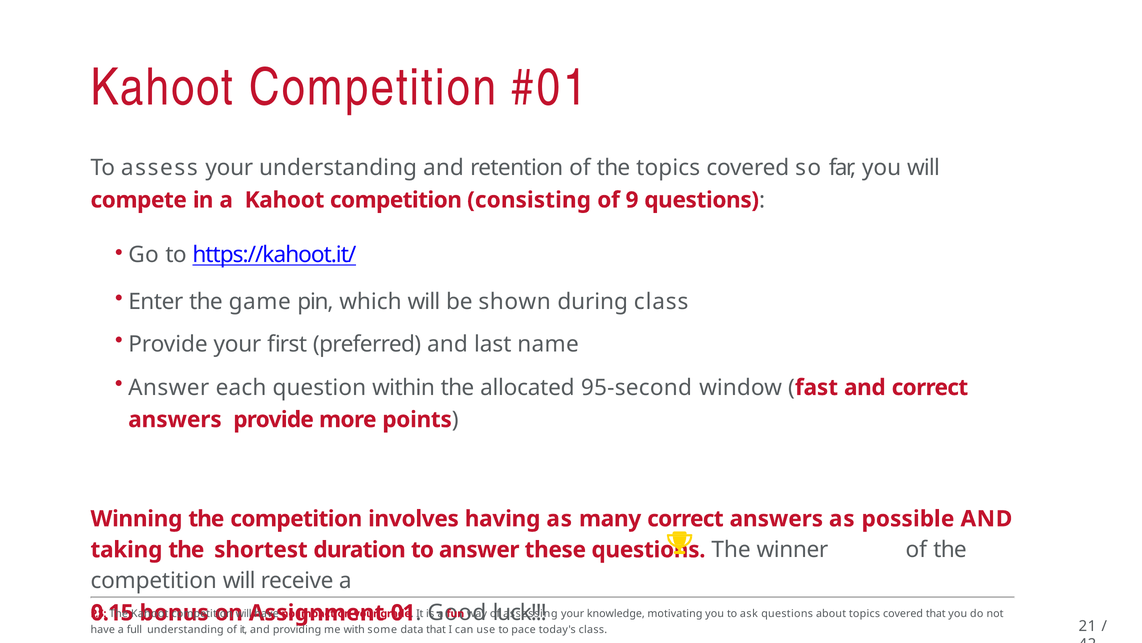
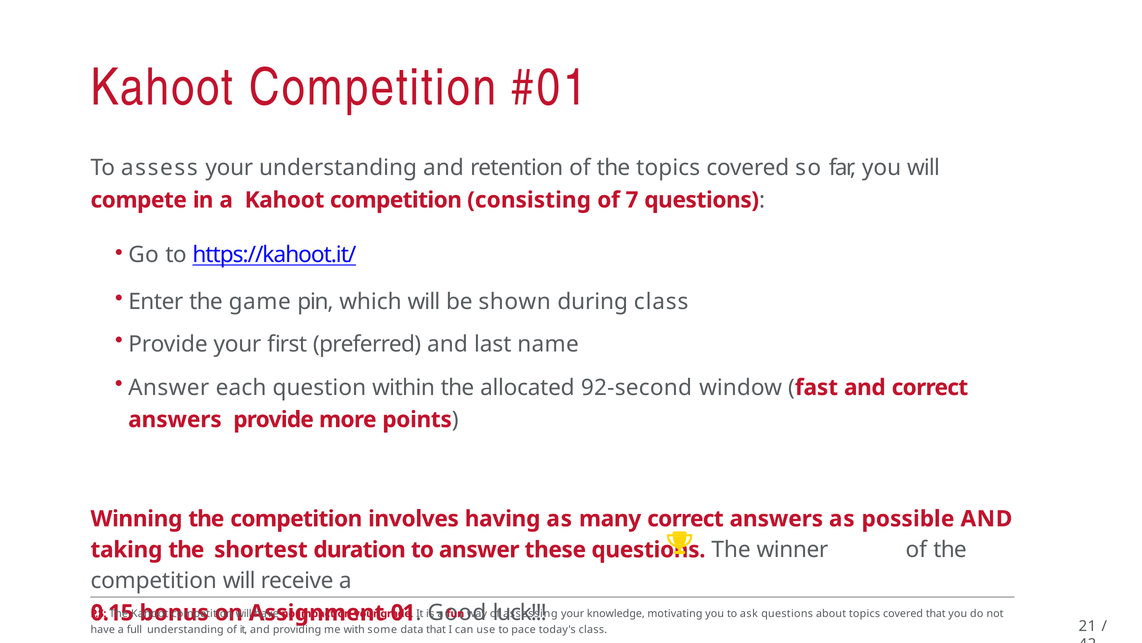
9: 9 -> 7 (632, 200)
95-second: 95-second -> 92-second (636, 387)
